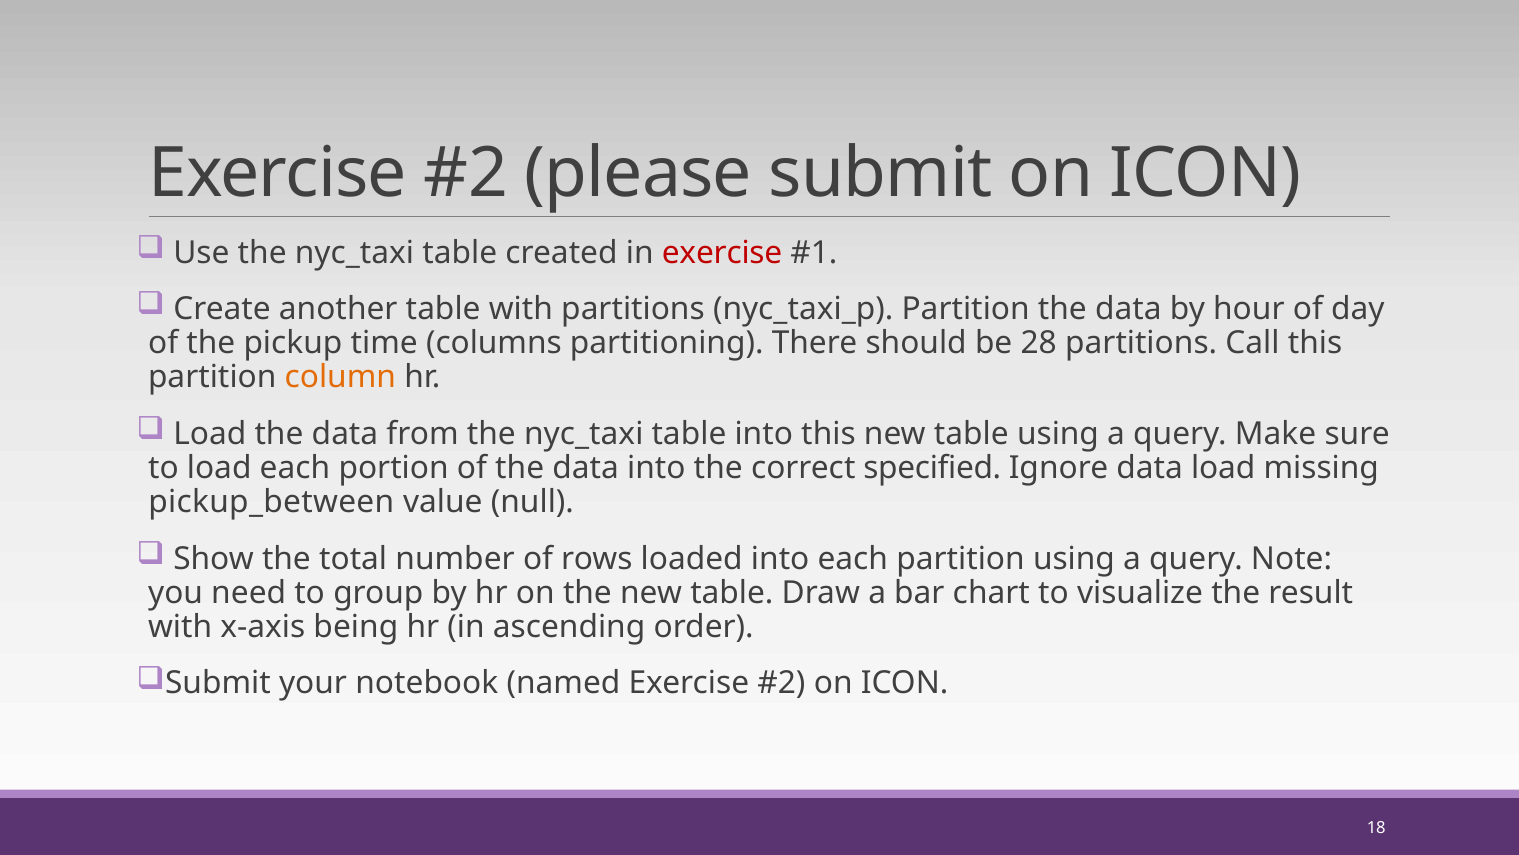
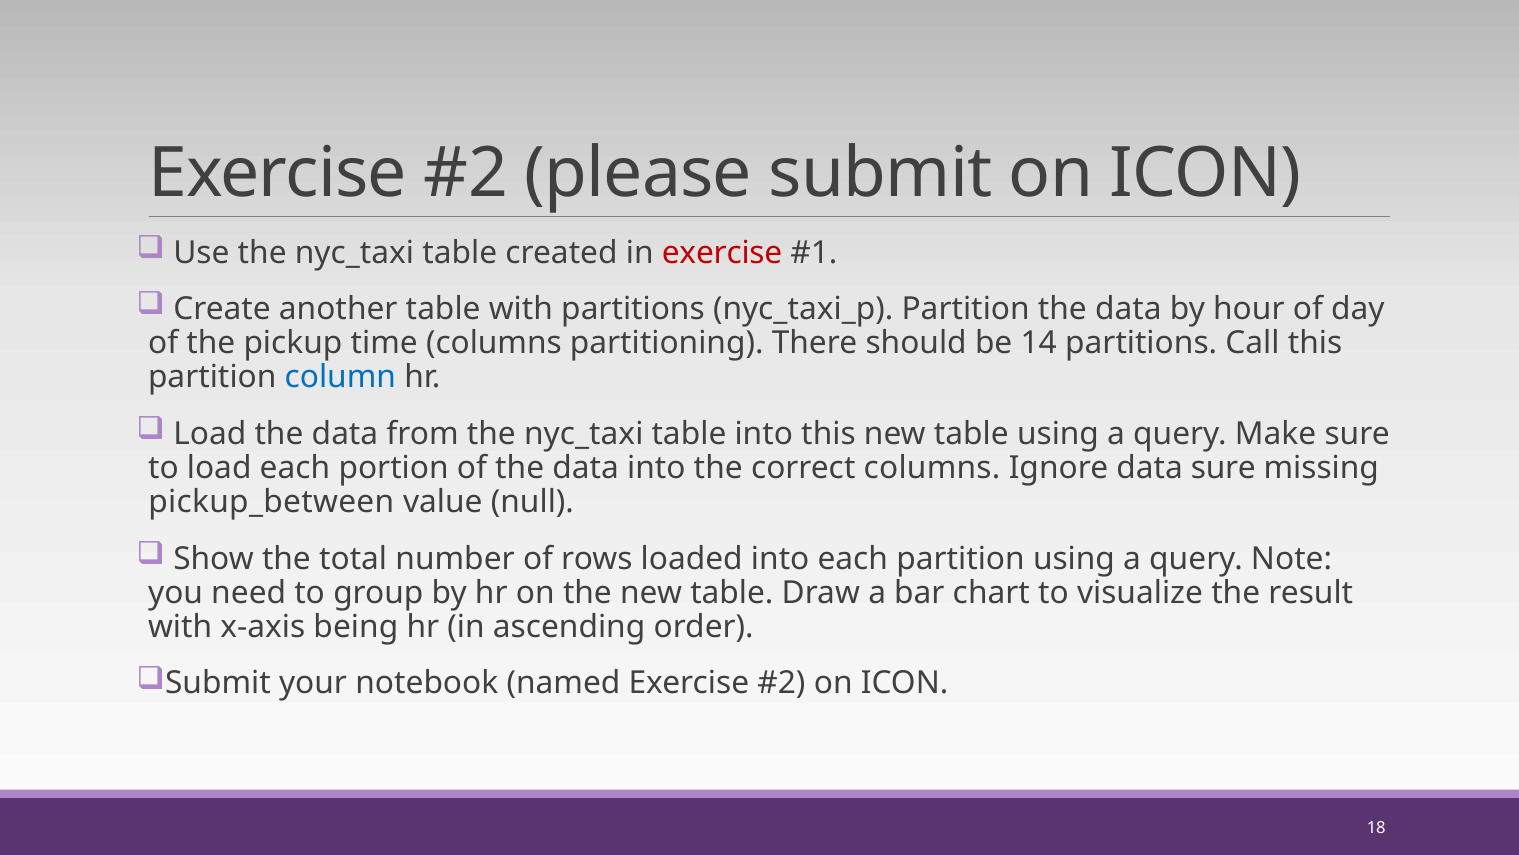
28: 28 -> 14 (1039, 343)
column colour: orange -> blue (340, 377)
correct specified: specified -> columns (932, 468)
data load: load -> sure (1223, 468)
